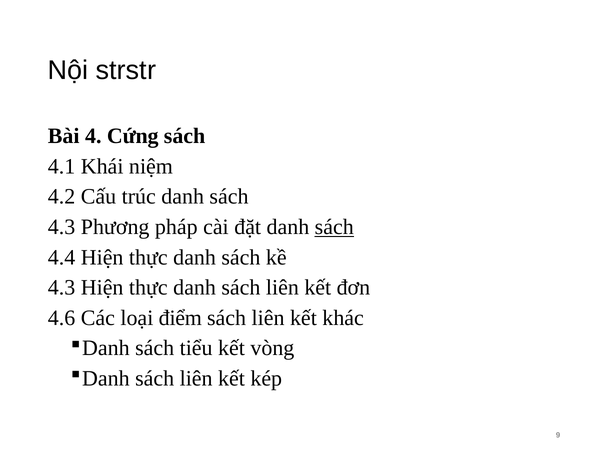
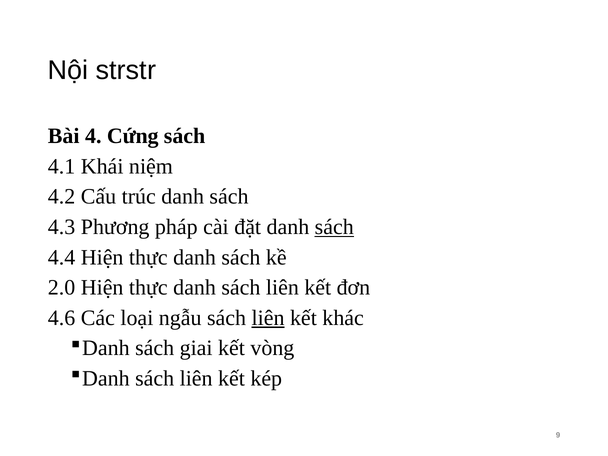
4.3: 4.3 -> 2.0 (62, 288)
điểm: điểm -> ngẫu (180, 318)
liên underline: none -> present (268, 318)
tiểu: tiểu -> giai (196, 348)
